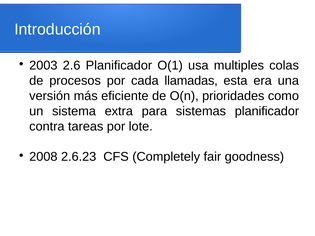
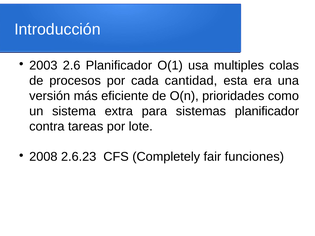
llamadas: llamadas -> cantidad (191, 81)
goodness: goodness -> funciones (254, 157)
